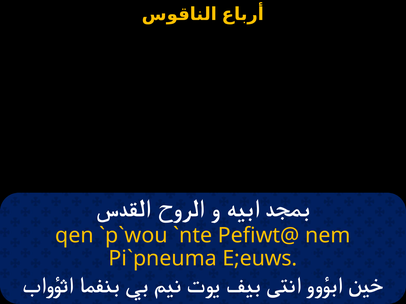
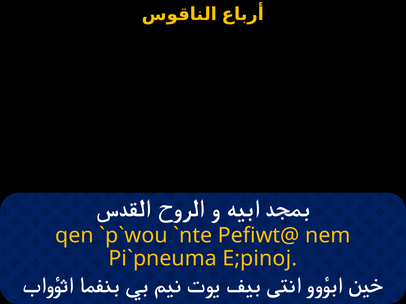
E;euws: E;euws -> E;pinoj (260, 259)
